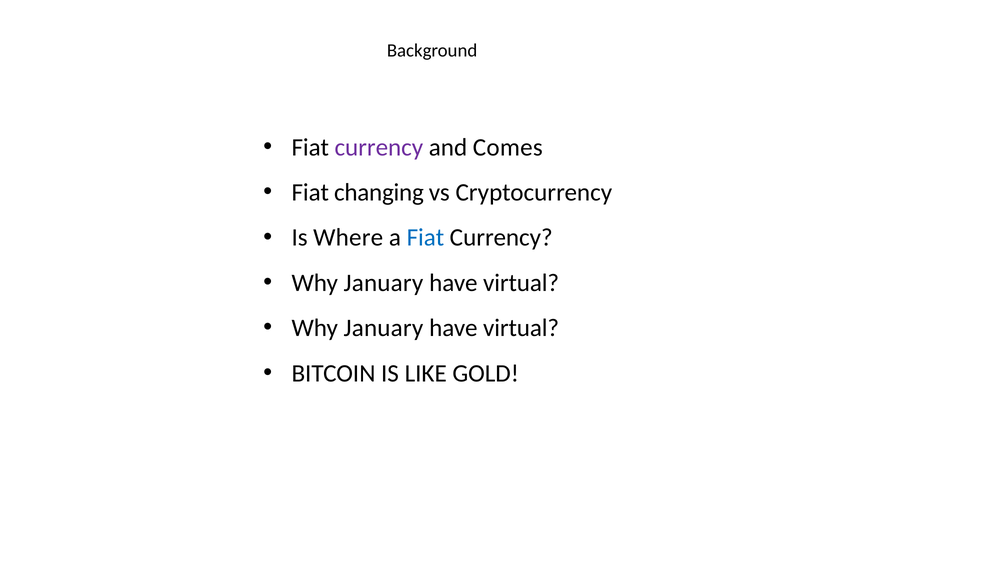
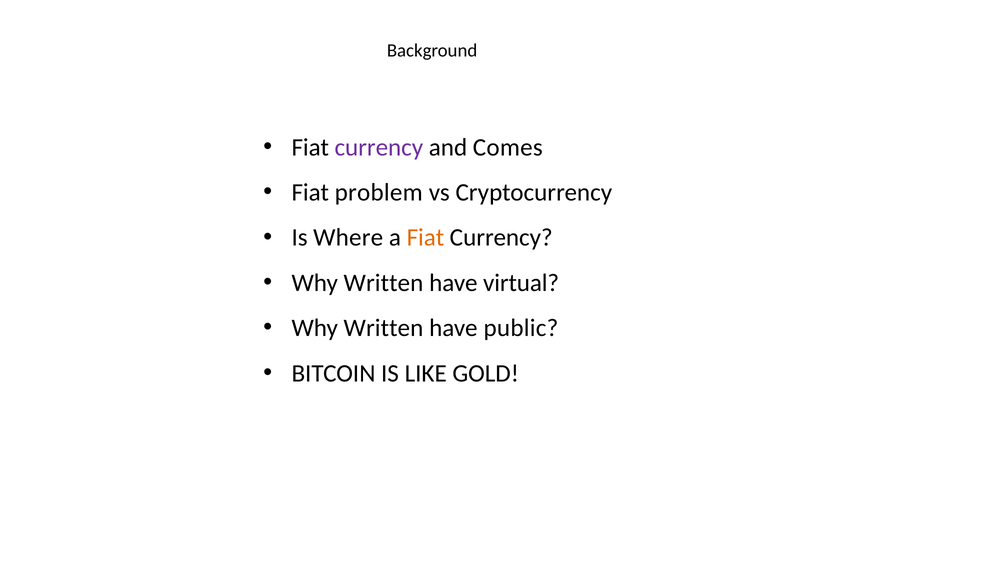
changing: changing -> problem (379, 192)
Fiat colour: blue -> orange (425, 238)
January: January -> Written (383, 283)
January: January -> Written (383, 328)
virtual: virtual -> public (521, 328)
